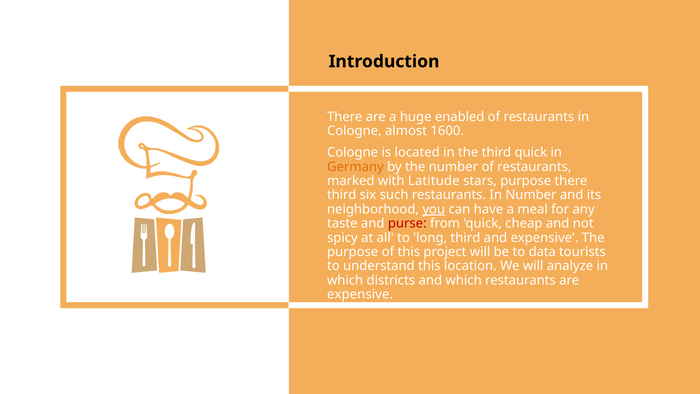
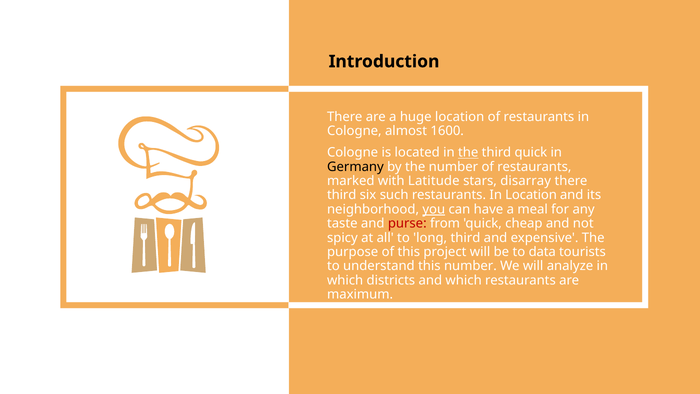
huge enabled: enabled -> location (460, 117)
the underline: none -> present (468, 152)
Germany colour: orange -> black (355, 167)
stars purpose: purpose -> disarray (526, 181)
In Number: Number -> Location (531, 195)
this location: location -> number (470, 266)
expensive: expensive -> maximum (360, 294)
